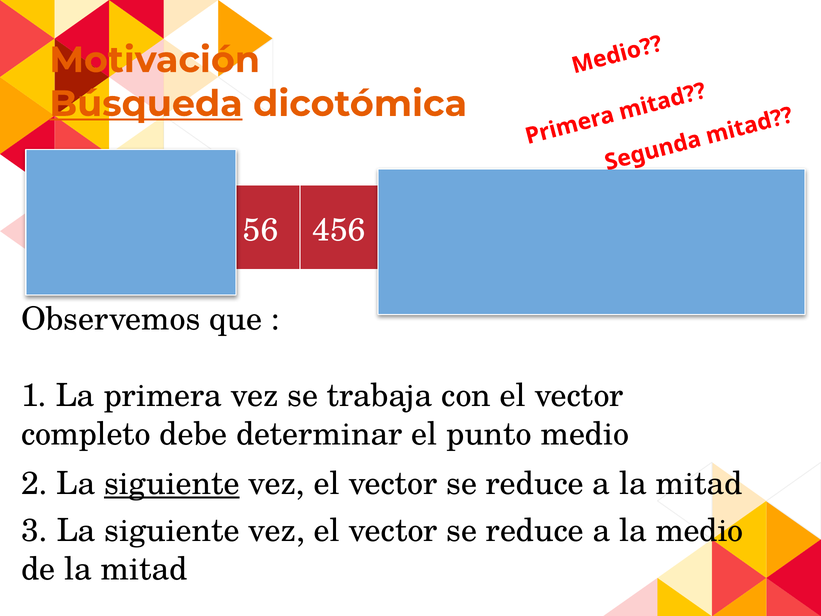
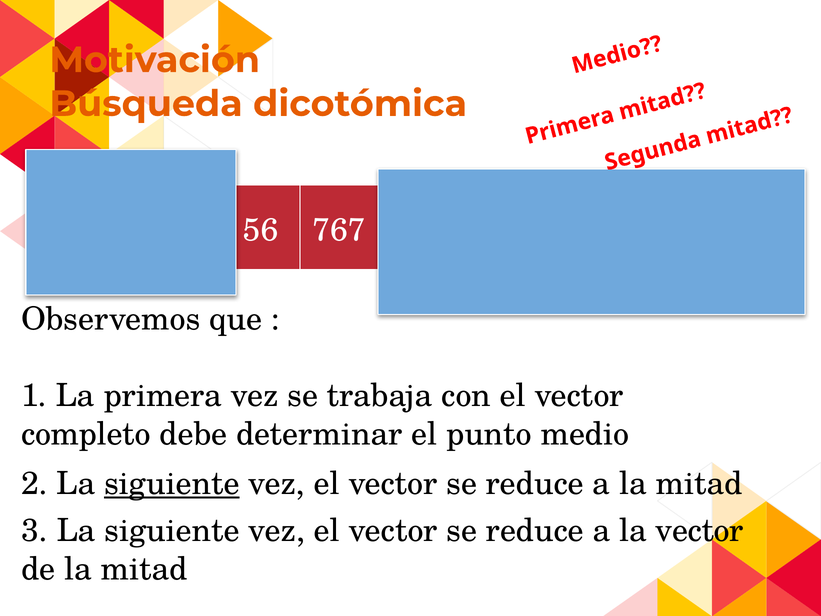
Búsqueda underline: present -> none (146, 104)
456: 456 -> 767 (339, 230)
la medio: medio -> vector (699, 530)
